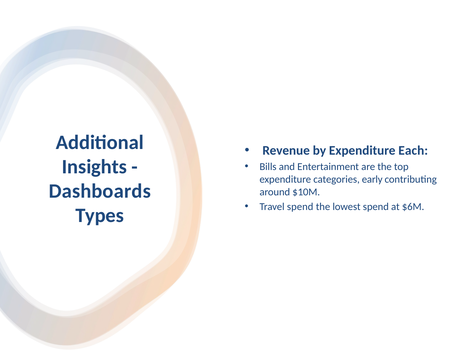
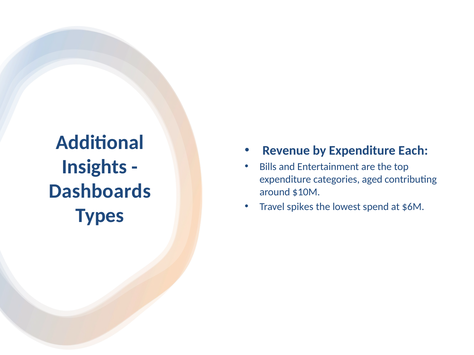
early: early -> aged (372, 180)
Travel spend: spend -> spikes (300, 207)
